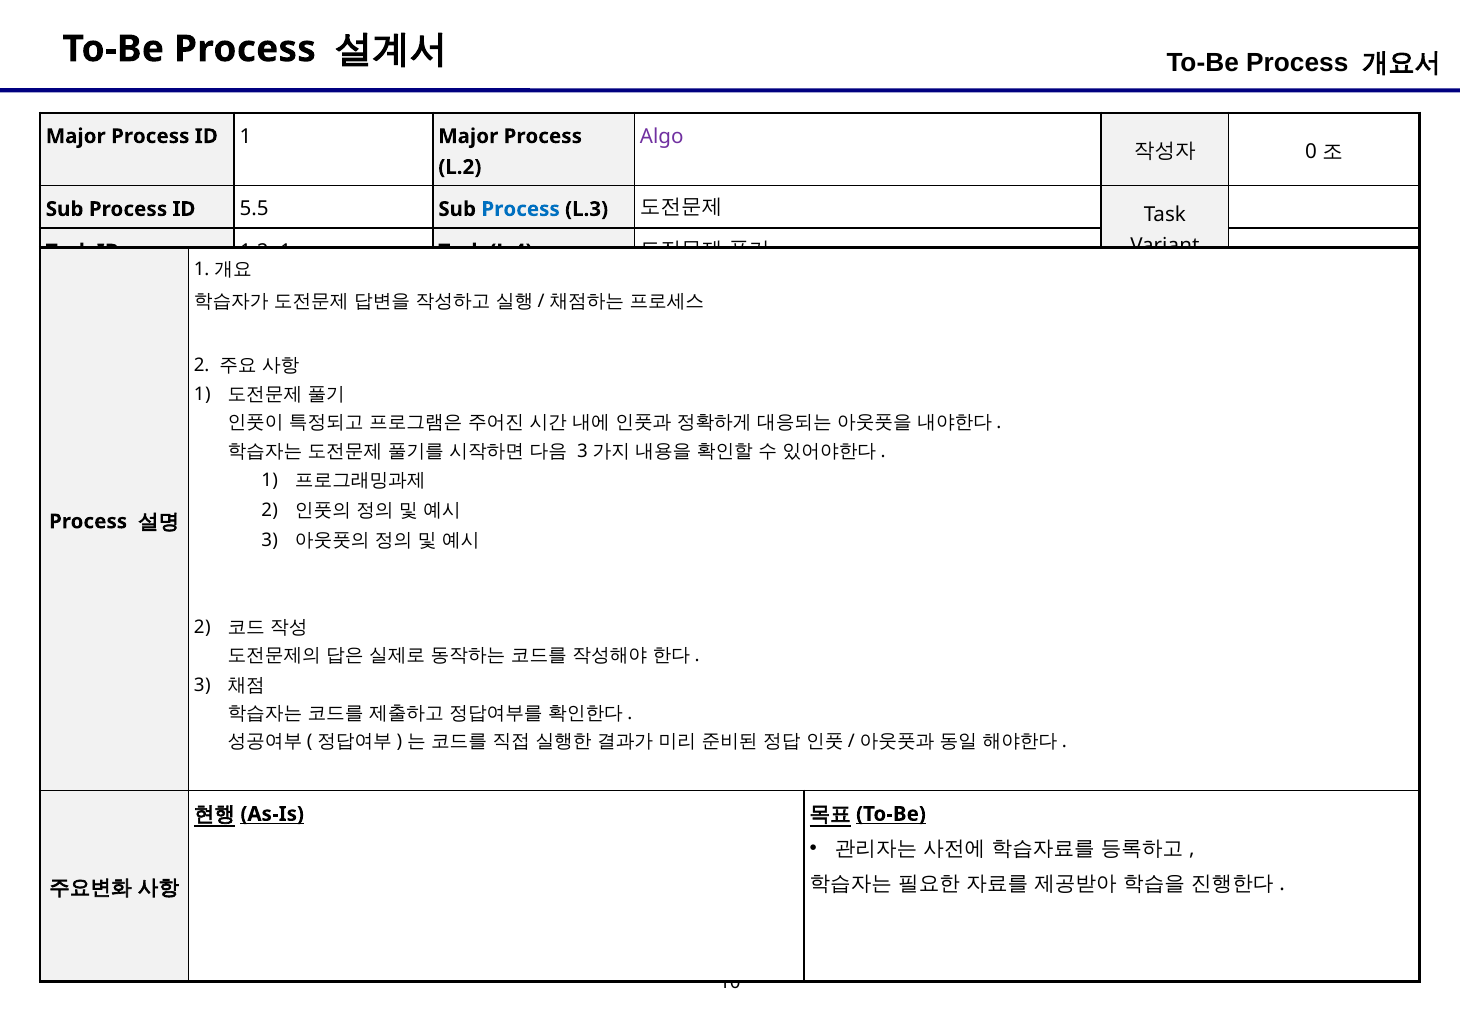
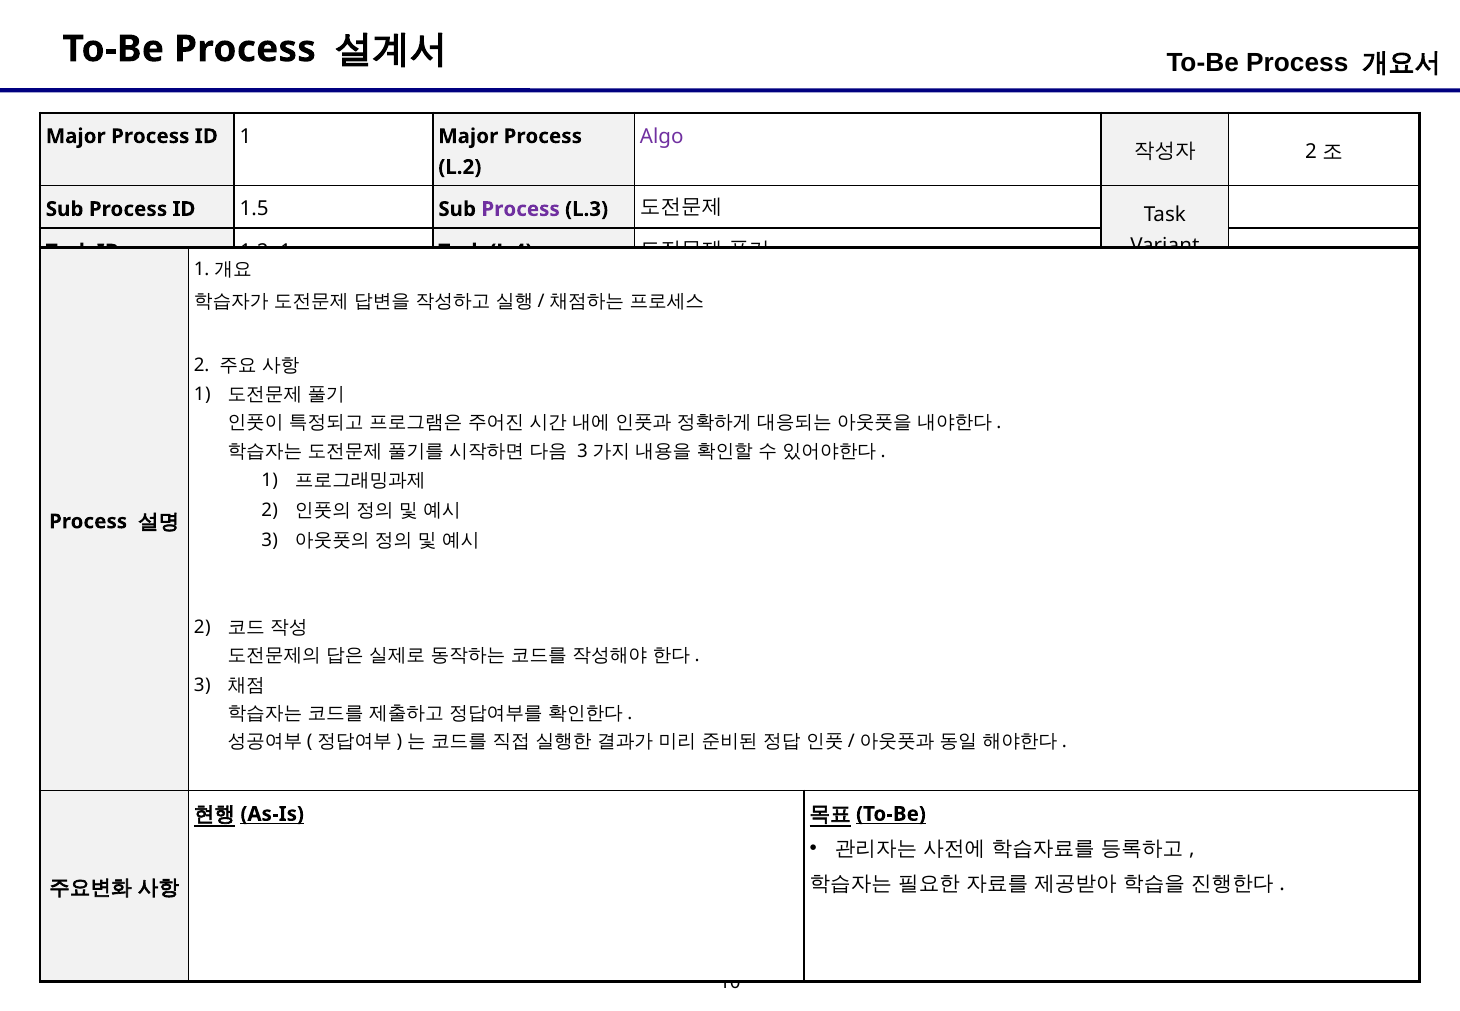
0: 0 -> 2 (1311, 152)
5.5: 5.5 -> 1.5 (254, 209)
Process colour: blue -> purple (521, 209)
